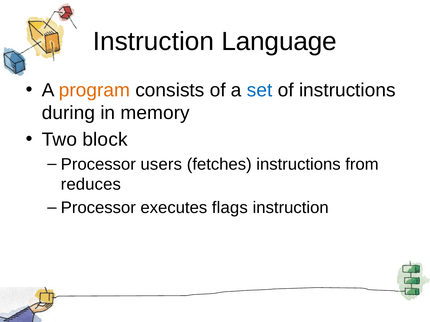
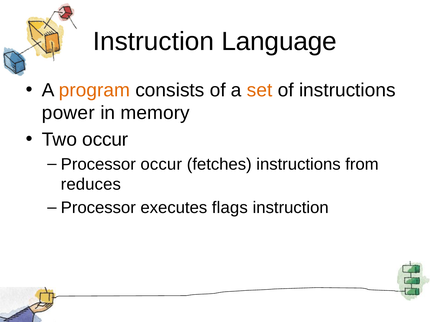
set colour: blue -> orange (260, 90)
during: during -> power (68, 113)
Two block: block -> occur (105, 140)
Processor users: users -> occur (161, 165)
